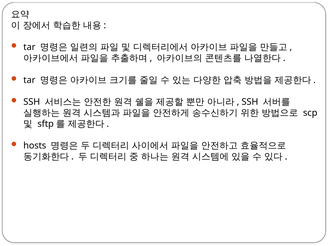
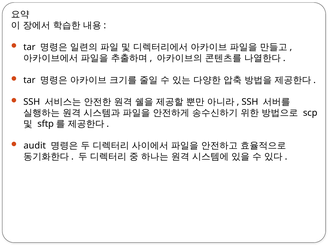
hosts: hosts -> audit (35, 146)
